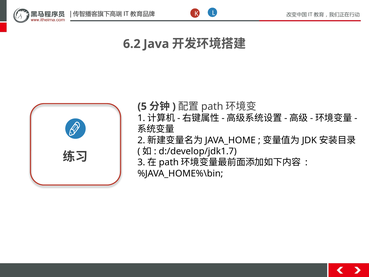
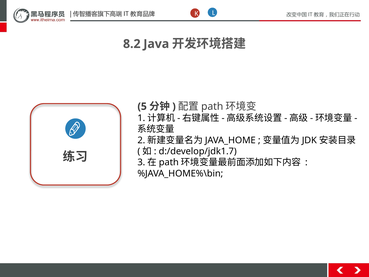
6.2: 6.2 -> 8.2 (132, 44)
